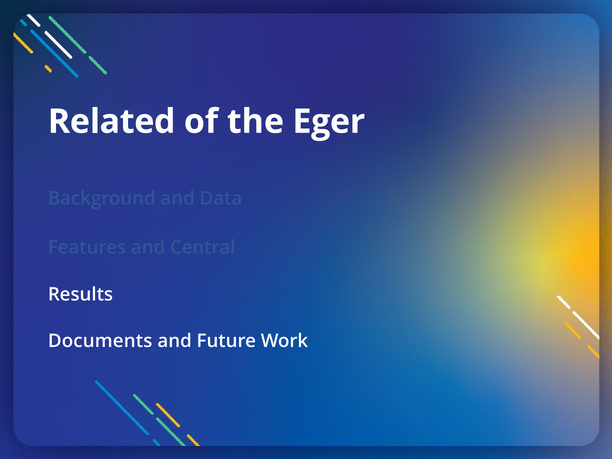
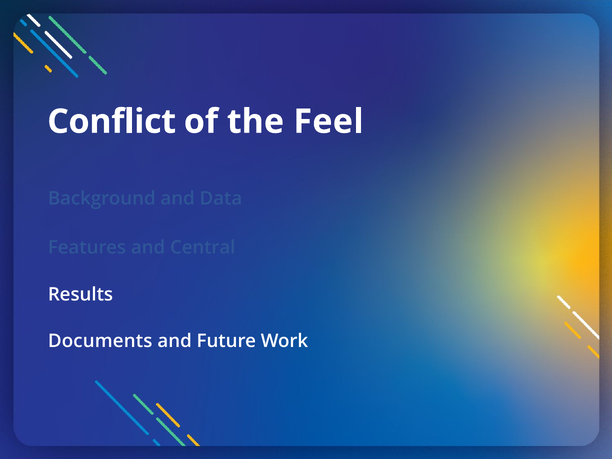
Related: Related -> Conflict (112, 122)
Eger: Eger -> Feel (328, 122)
